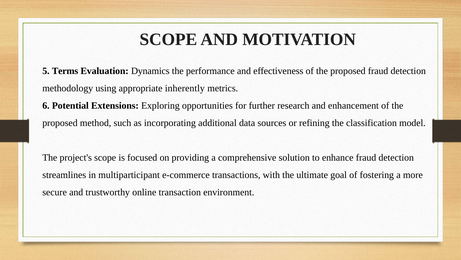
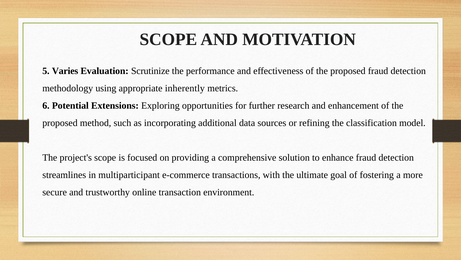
Terms: Terms -> Varies (65, 71)
Dynamics: Dynamics -> Scrutinize (150, 71)
